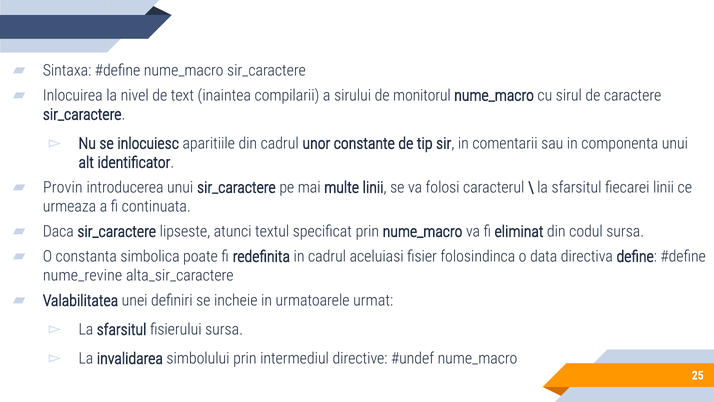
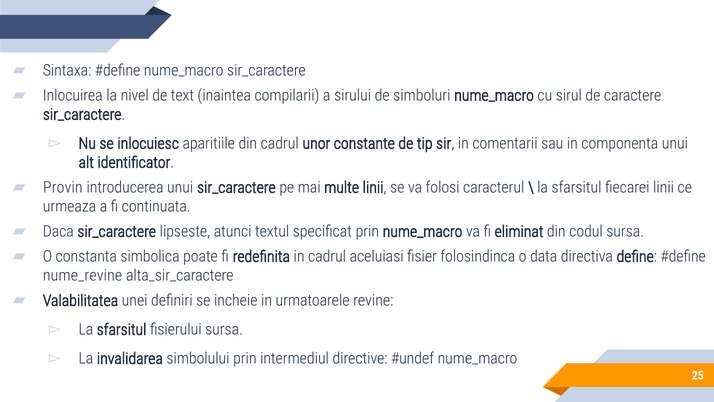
monitorul: monitorul -> simboluri (422, 95)
urmat: urmat -> revine (373, 300)
